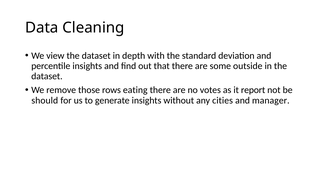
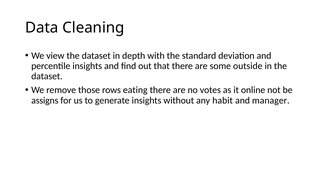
report: report -> online (253, 90)
should: should -> assigns (45, 100)
cities: cities -> habit (223, 100)
